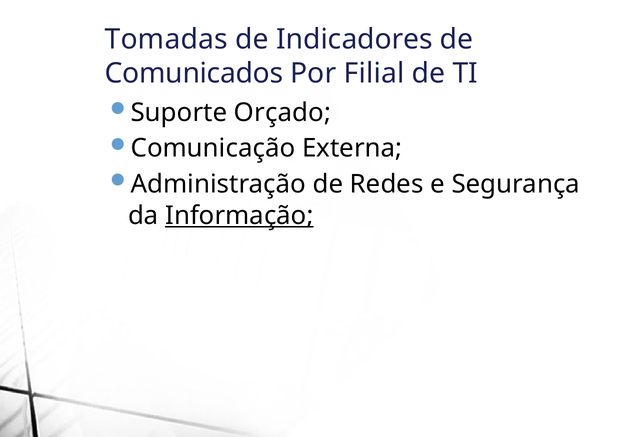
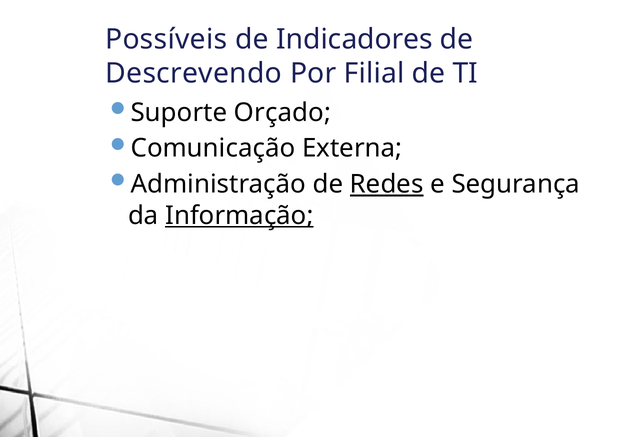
Tomadas: Tomadas -> Possíveis (166, 39)
Comunicados: Comunicados -> Descrevendo (194, 73)
Redes underline: none -> present (387, 184)
